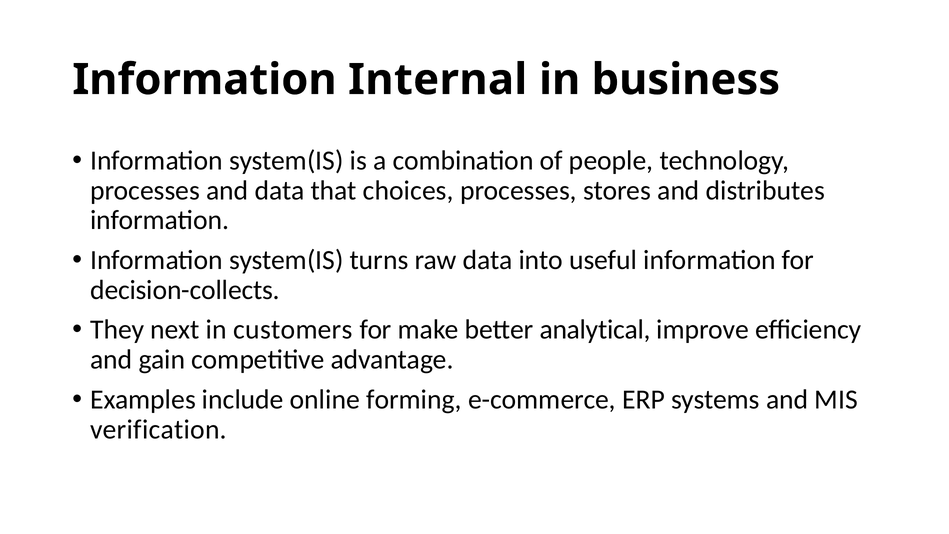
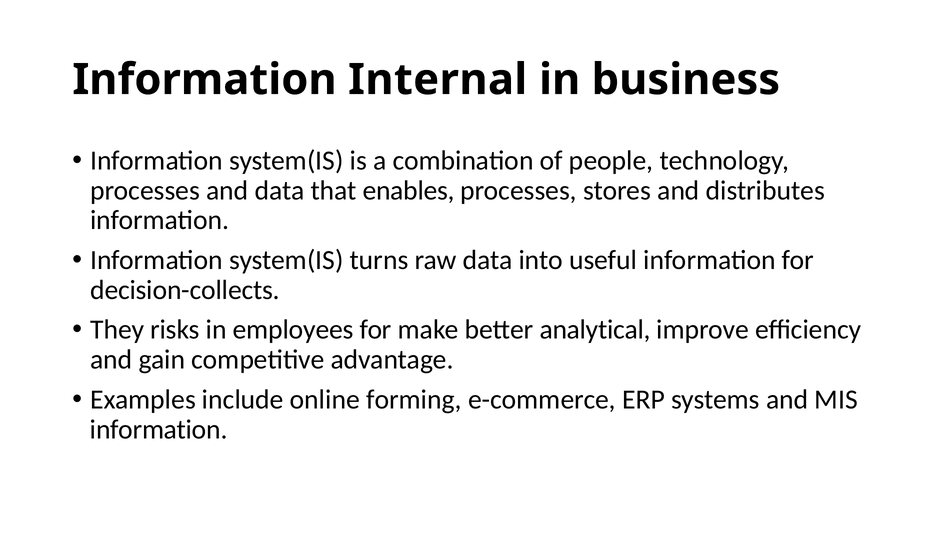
choices: choices -> enables (409, 190)
next: next -> risks (175, 330)
customers: customers -> employees (293, 330)
verification: verification -> information (159, 429)
